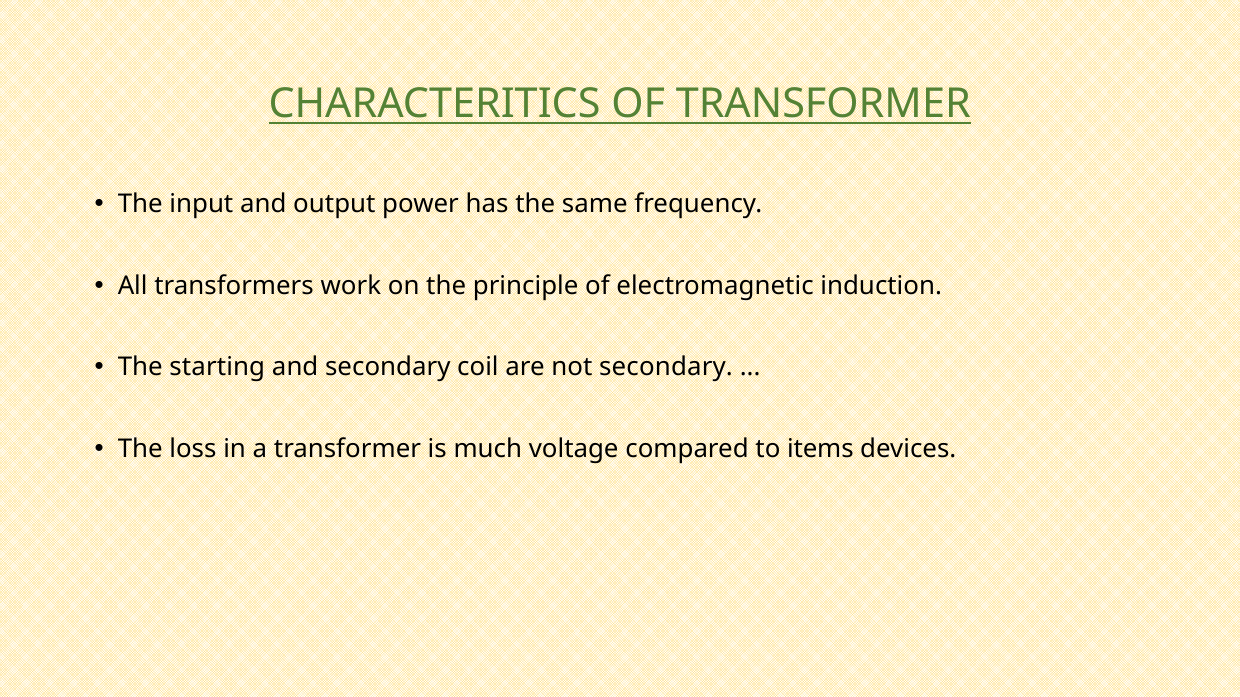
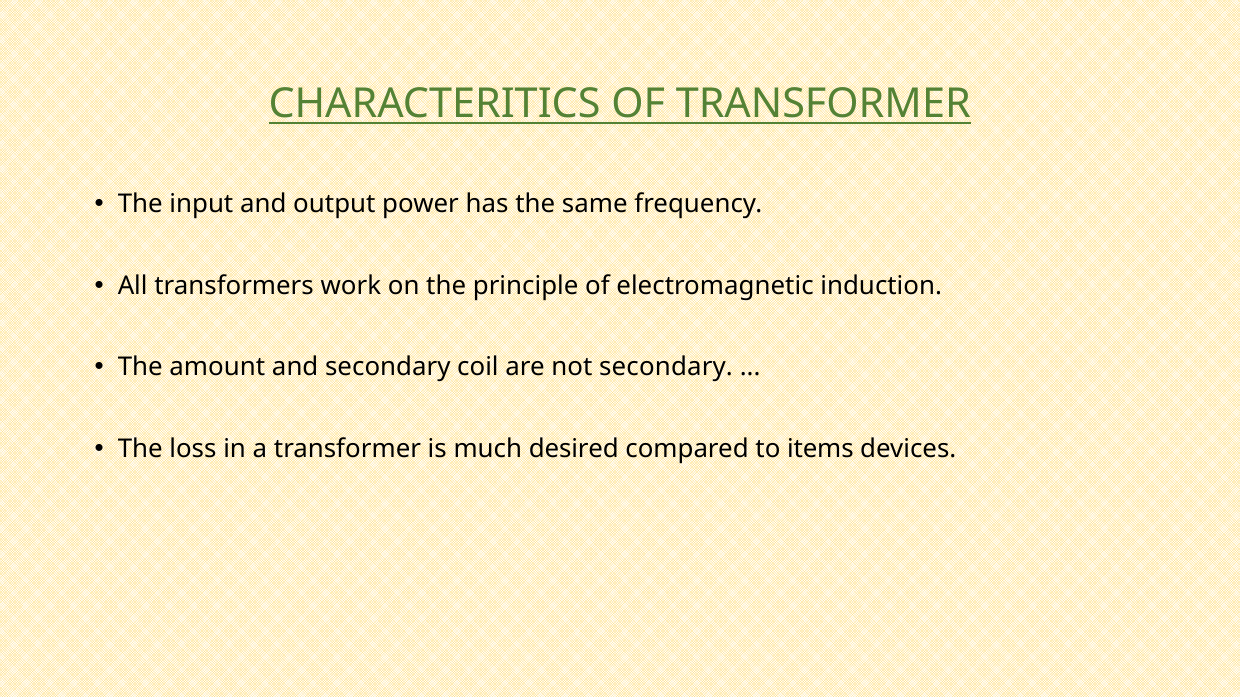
starting: starting -> amount (217, 368)
voltage: voltage -> desired (574, 449)
